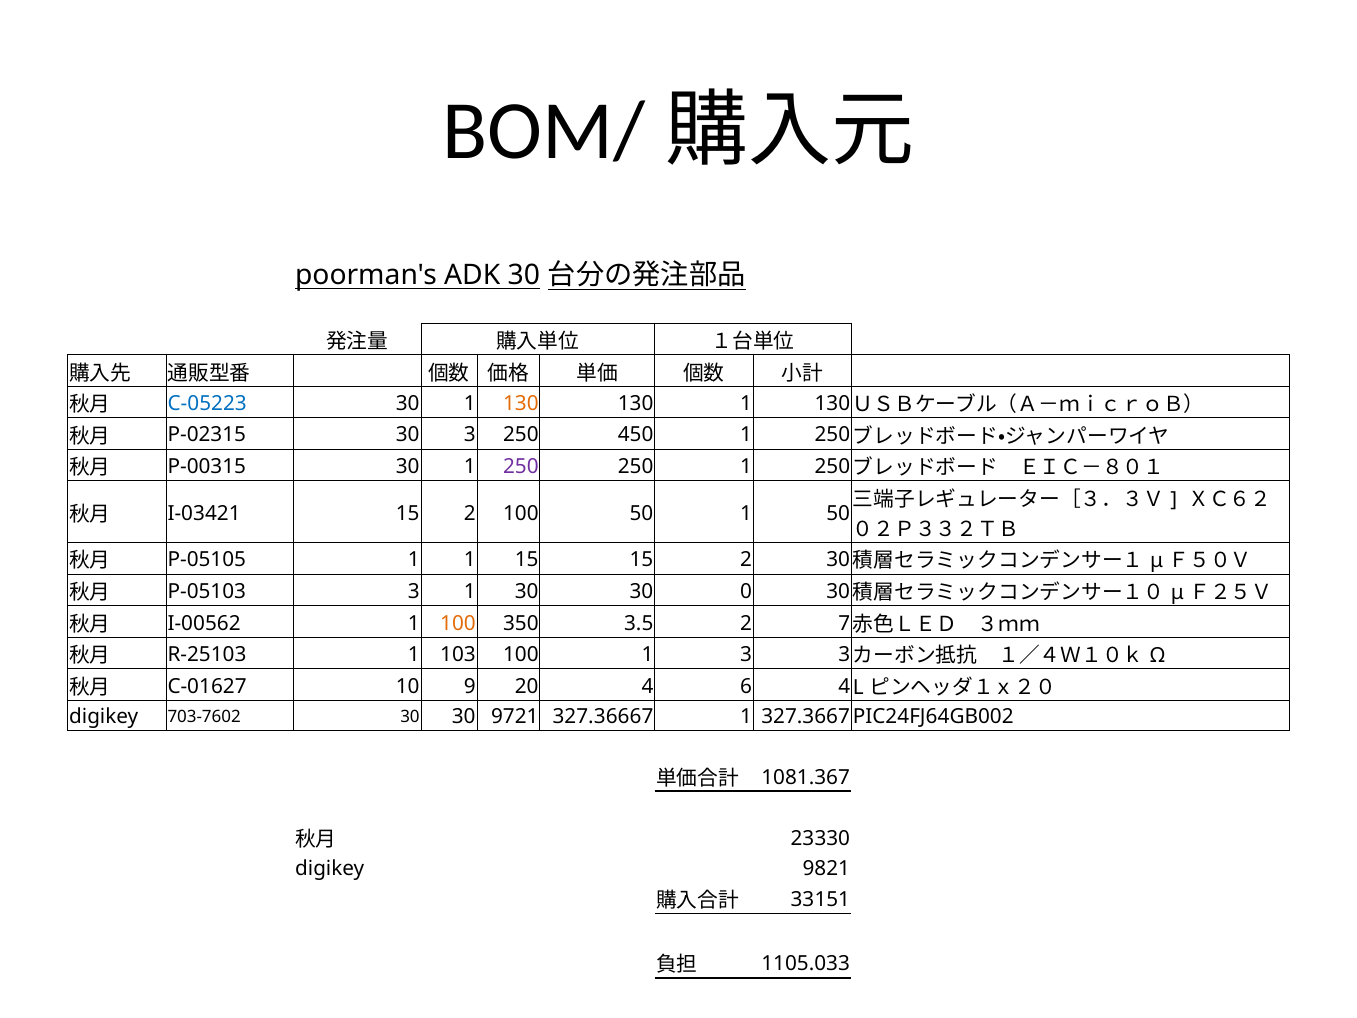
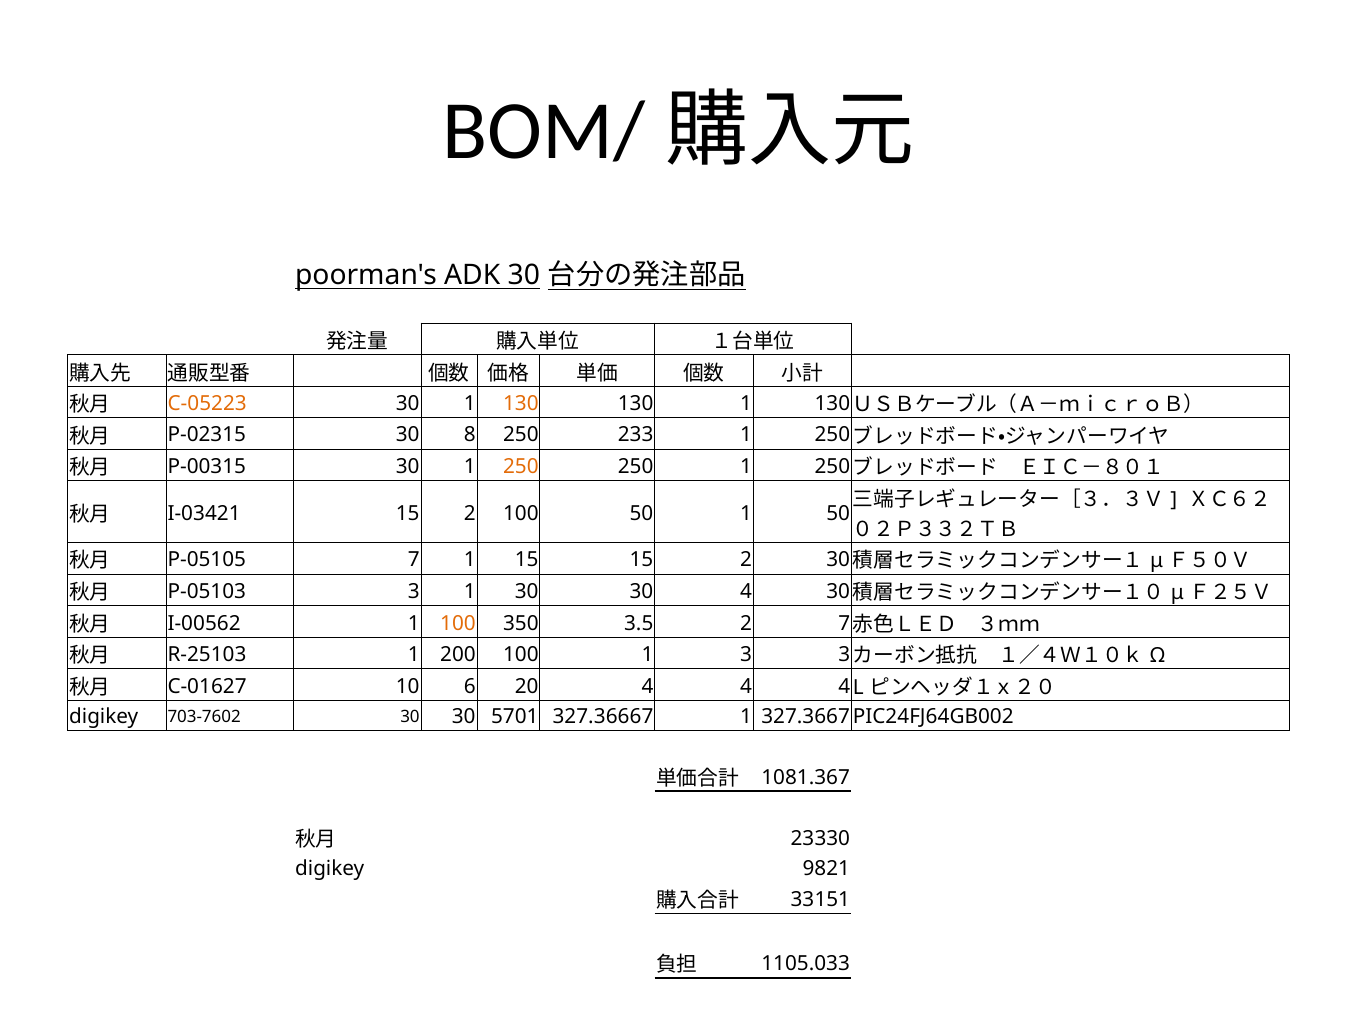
C-05223 colour: blue -> orange (207, 404)
30 3: 3 -> 8 (470, 435)
450: 450 -> 233 (636, 435)
250 colour: purple -> orange (521, 466)
P-05105 1: 1 -> 7 (414, 560)
30 0: 0 -> 4 (746, 591)
103: 103 -> 200 (458, 655)
9: 9 -> 6 (470, 686)
4 6: 6 -> 4 (746, 686)
9721: 9721 -> 5701 (515, 717)
